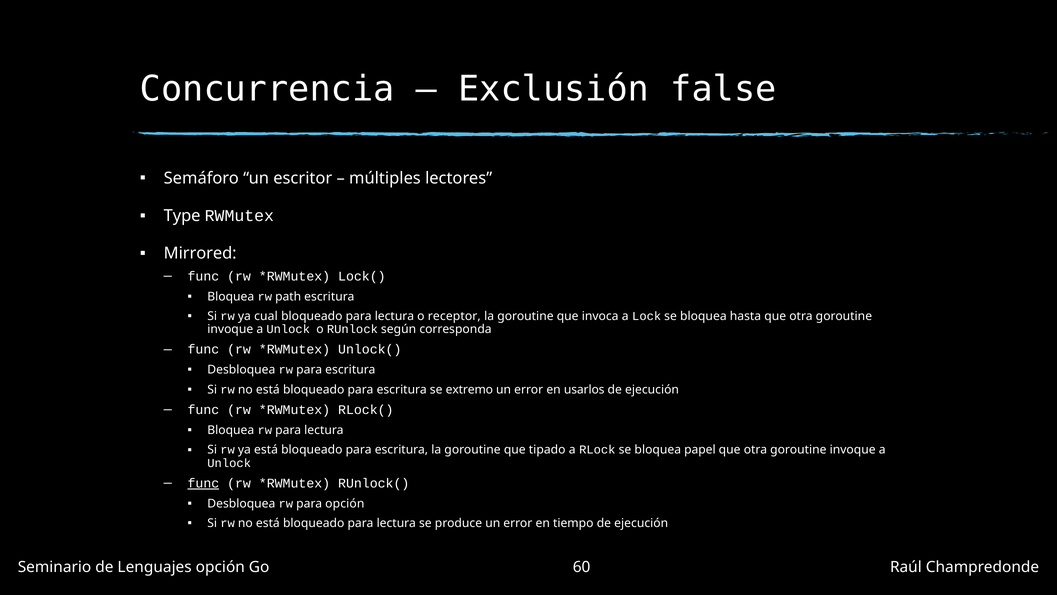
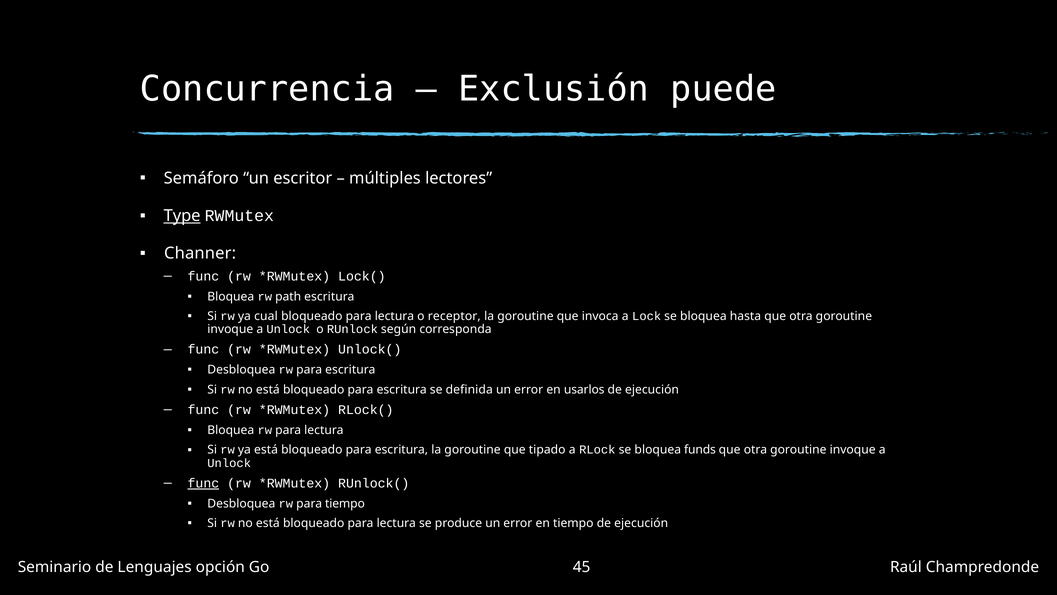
false: false -> puede (723, 89)
Type underline: none -> present (182, 216)
Mirrored: Mirrored -> Channer (200, 253)
extremo: extremo -> definida (469, 389)
papel: papel -> funds (700, 450)
para opción: opción -> tiempo (345, 503)
60: 60 -> 45 (582, 567)
